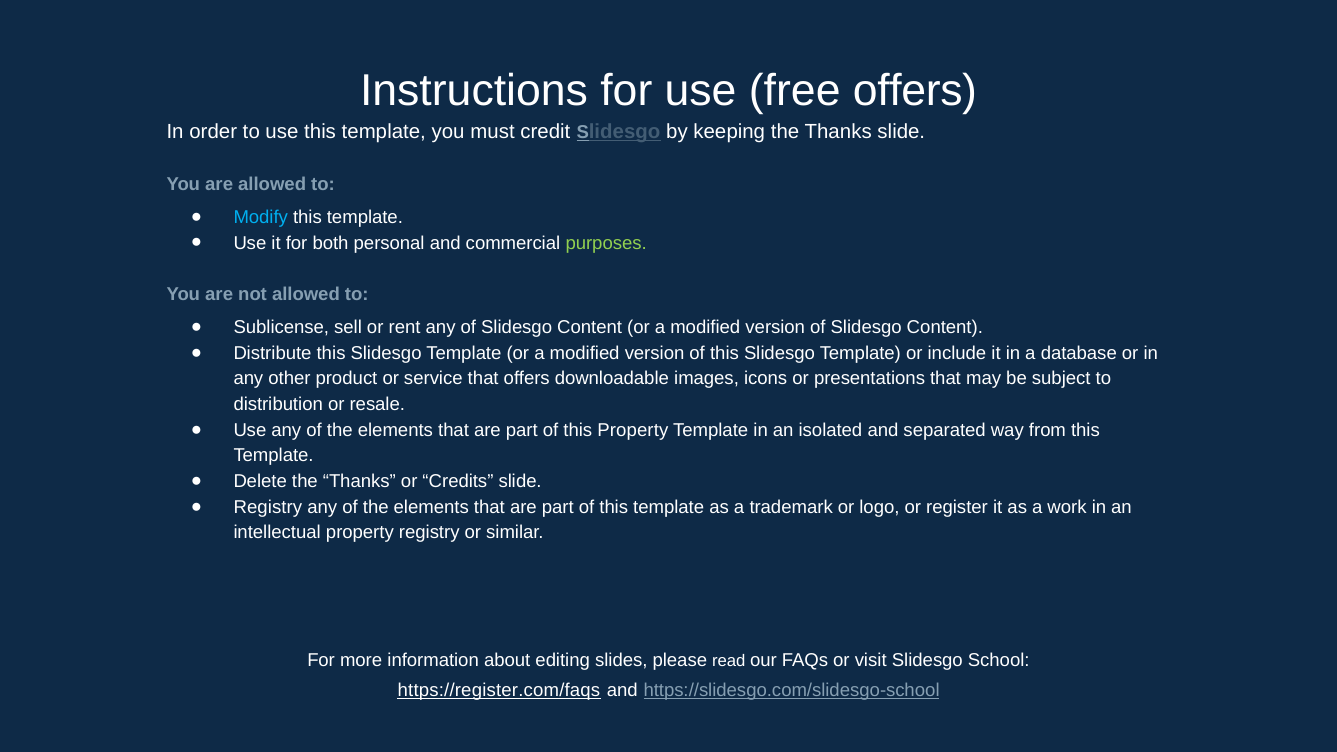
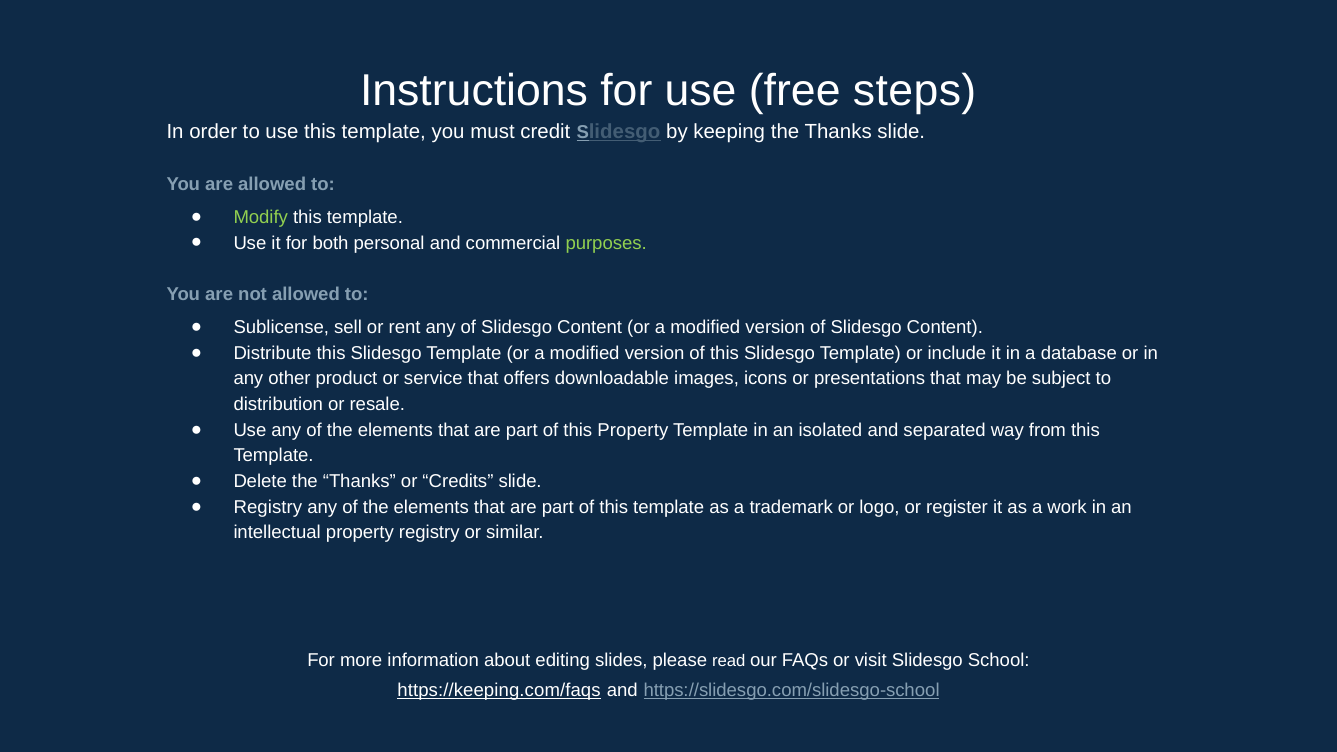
free offers: offers -> steps (915, 91)
Modify colour: light blue -> light green (261, 217)
https://register.com/faqs: https://register.com/faqs -> https://keeping.com/faqs (499, 690)
